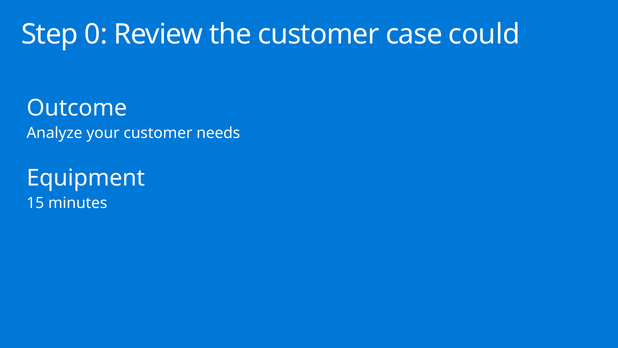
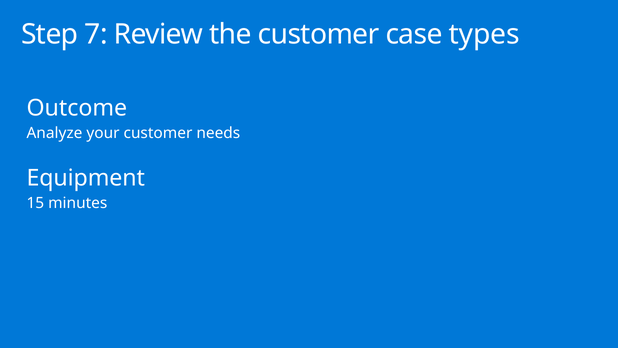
0: 0 -> 7 (96, 34)
could: could -> types (484, 34)
